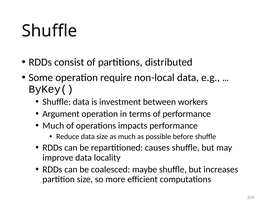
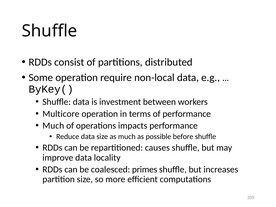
Argument: Argument -> Multicore (61, 114)
maybe: maybe -> primes (145, 169)
